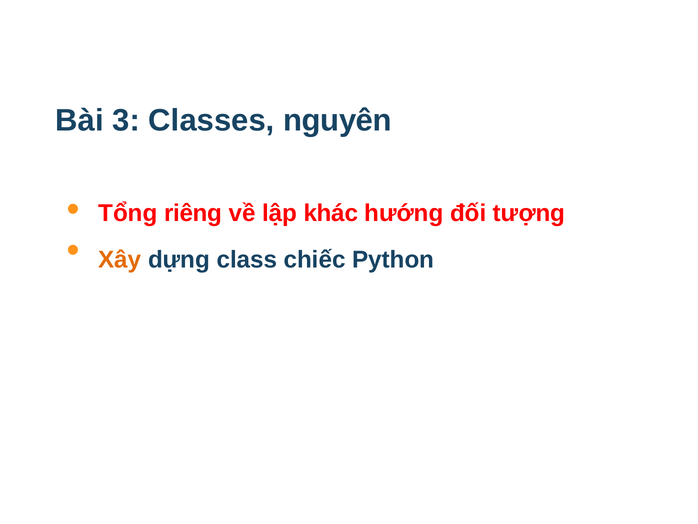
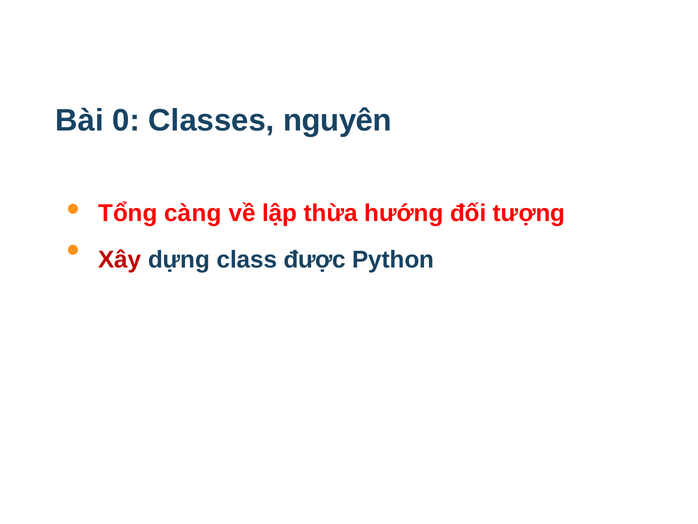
3: 3 -> 0 (126, 120)
riêng: riêng -> càng (193, 213)
khác: khác -> thừa (331, 213)
Xây colour: orange -> red (120, 260)
chiếc: chiếc -> được (315, 260)
